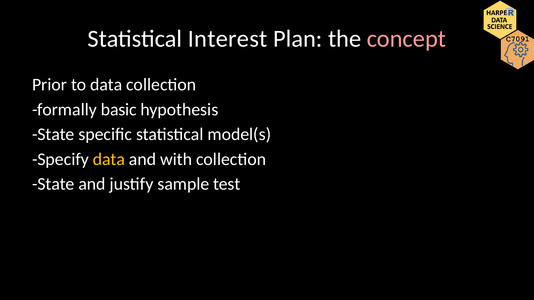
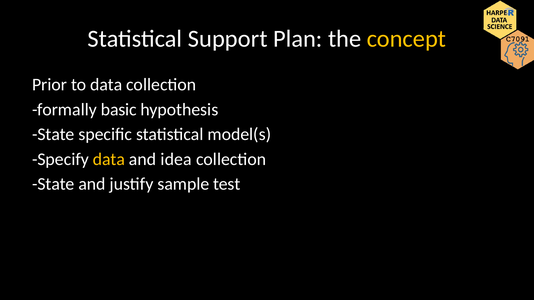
Interest: Interest -> Support (228, 39)
concept colour: pink -> yellow (406, 39)
with: with -> idea (176, 159)
